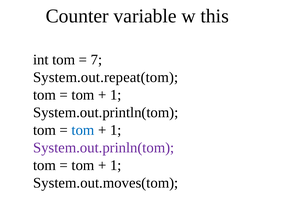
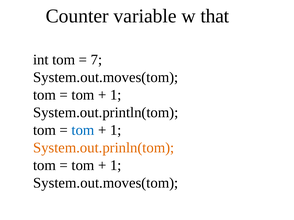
this: this -> that (215, 16)
System.out.repeat(tom: System.out.repeat(tom -> System.out.moves(tom (106, 77)
System.out.prinln(tom colour: purple -> orange (104, 148)
